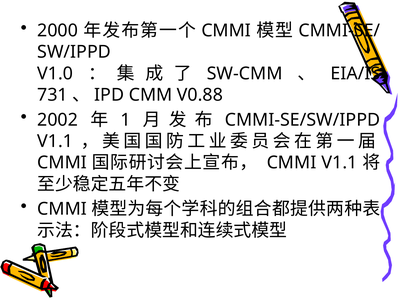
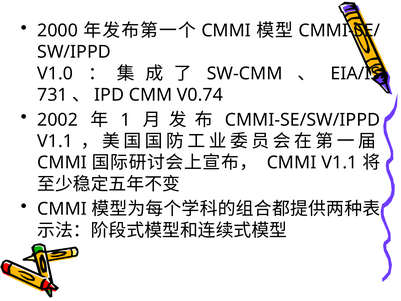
V0.88: V0.88 -> V0.74 (200, 95)
